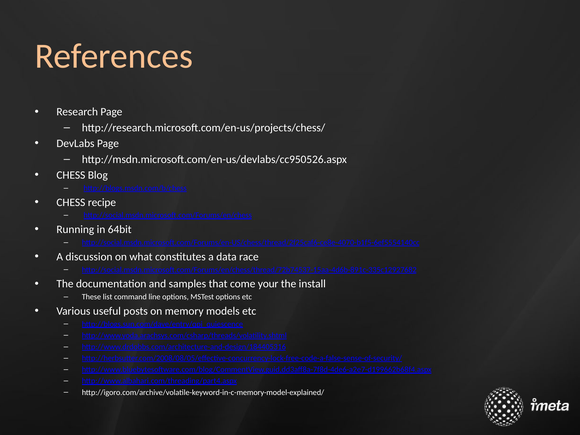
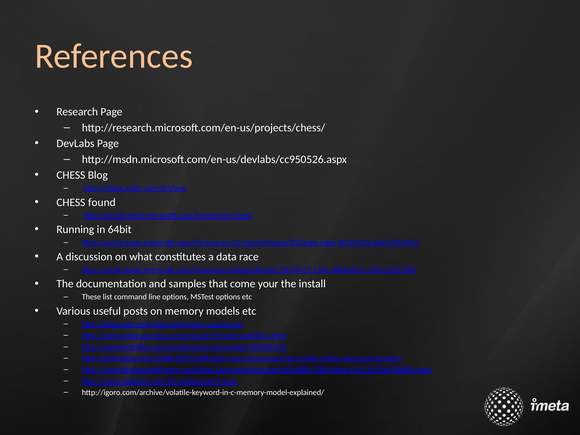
recipe: recipe -> found (102, 202)
